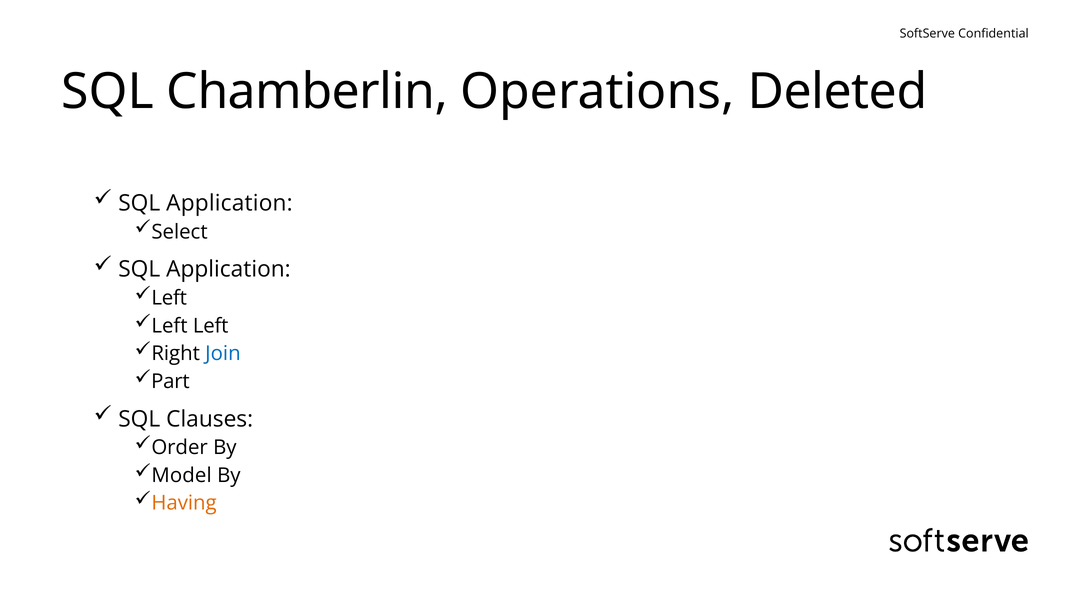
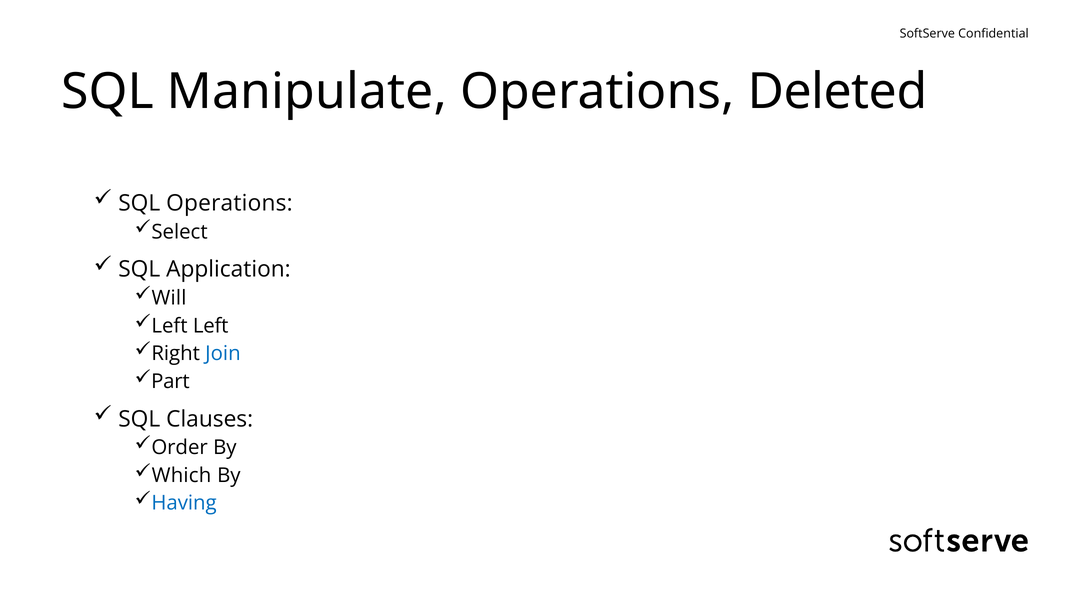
Chamberlin: Chamberlin -> Manipulate (307, 92)
Application: Application -> Operations (229, 203)
Left: Left -> Will (169, 298)
Model: Model -> Which (182, 475)
Having colour: orange -> blue (184, 503)
